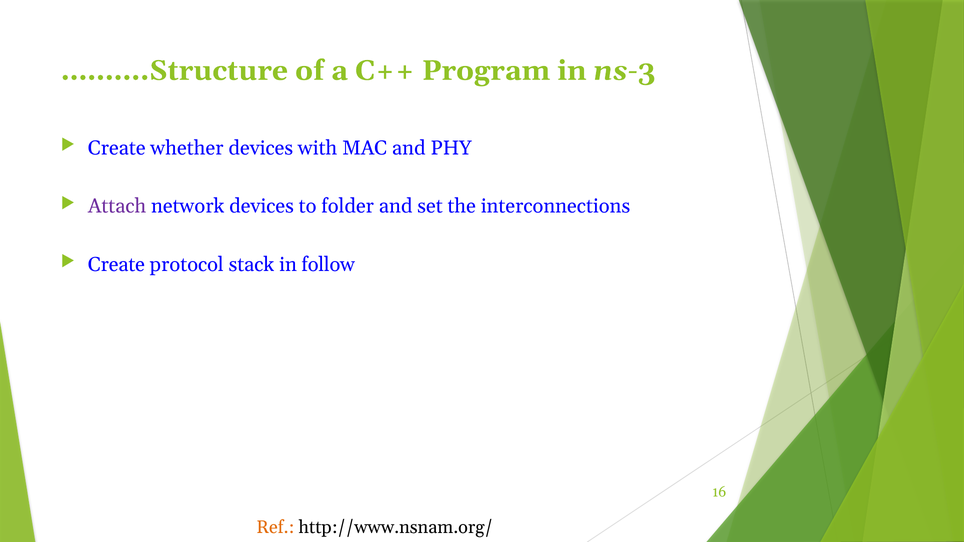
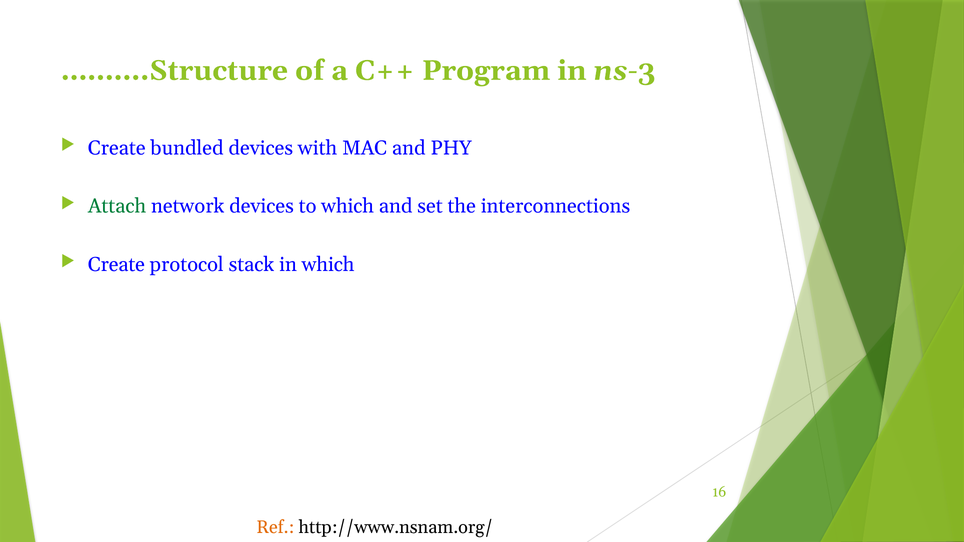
whether: whether -> bundled (187, 148)
Attach colour: purple -> green (117, 206)
to folder: folder -> which (348, 206)
in follow: follow -> which (328, 265)
